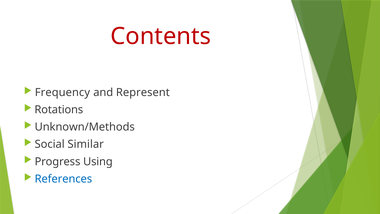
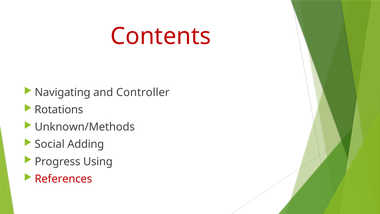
Frequency: Frequency -> Navigating (63, 92)
Represent: Represent -> Controller (143, 92)
Similar: Similar -> Adding (86, 144)
References colour: blue -> red (63, 179)
